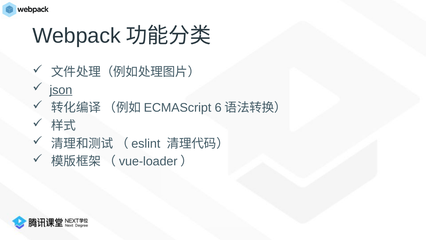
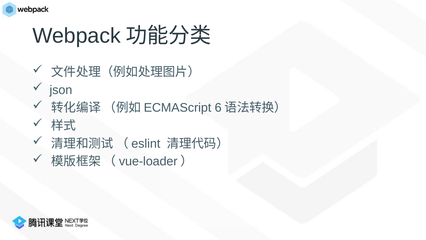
json underline: present -> none (61, 90)
